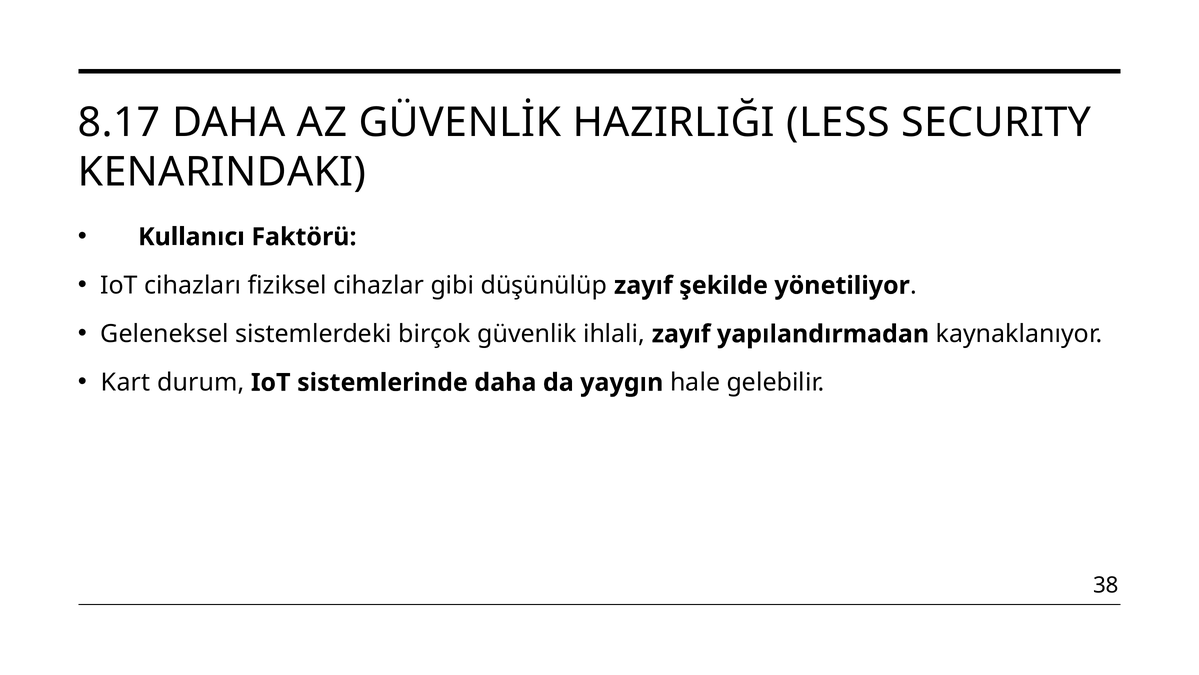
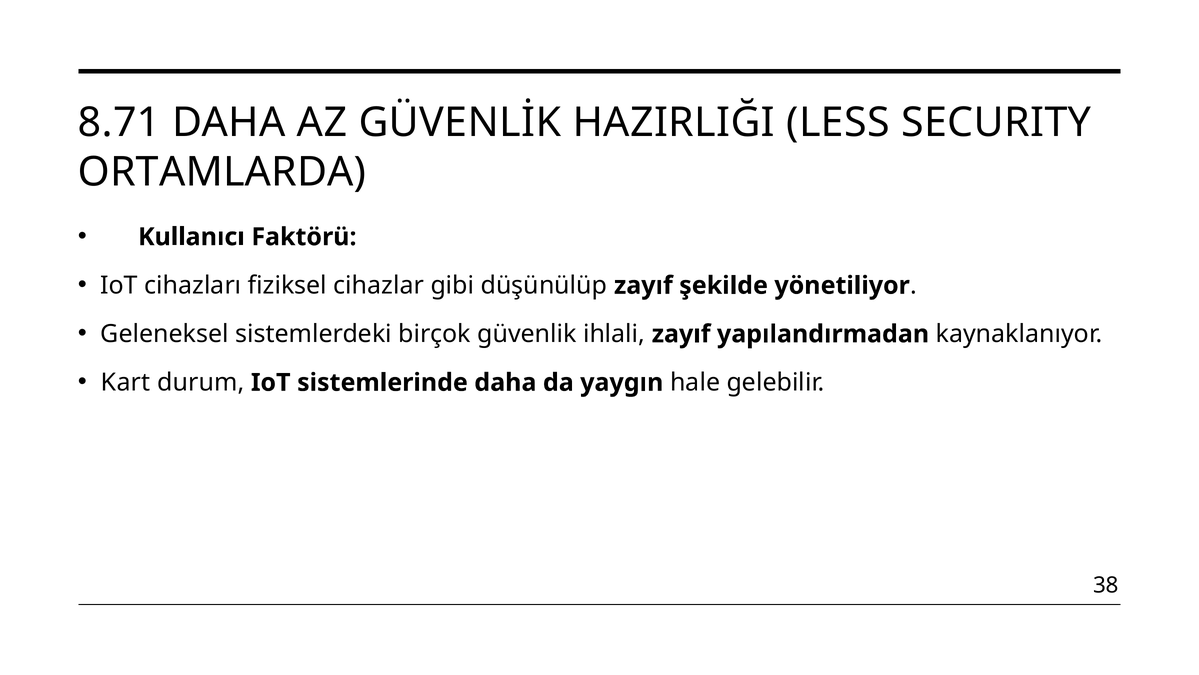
8.17: 8.17 -> 8.71 (119, 123)
KENARINDAKI: KENARINDAKI -> ORTAMLARDA (222, 172)
